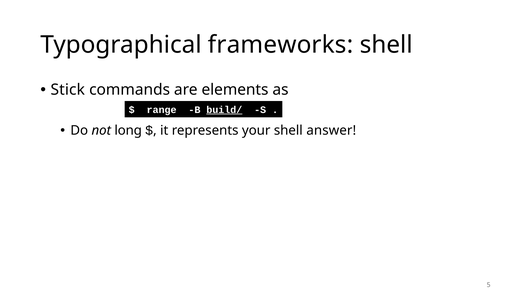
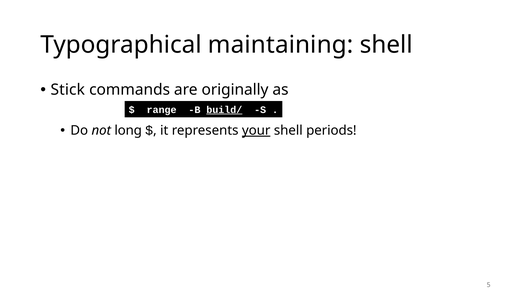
frameworks: frameworks -> maintaining (281, 45)
elements: elements -> originally (235, 90)
your underline: none -> present (256, 130)
answer: answer -> periods (331, 130)
